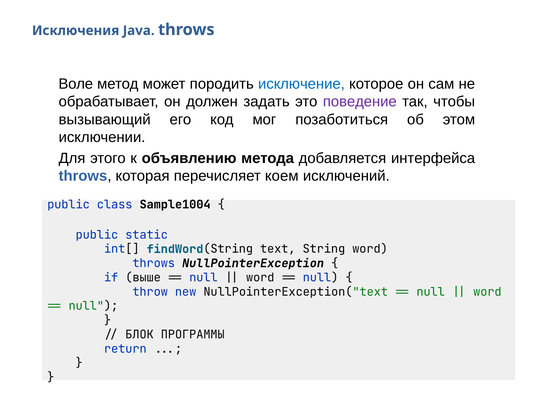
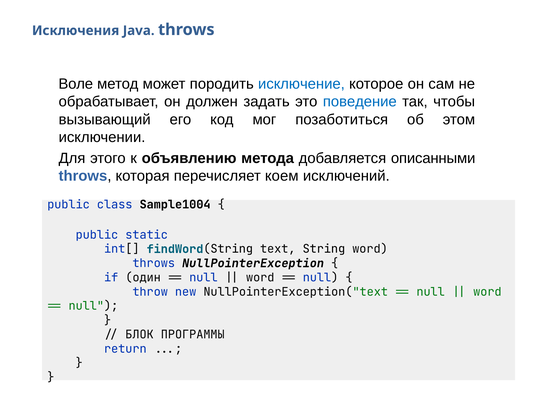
поведение colour: purple -> blue (360, 102)
интерфейса: интерфейса -> описанными (433, 158)
выше: выше -> один (143, 277)
